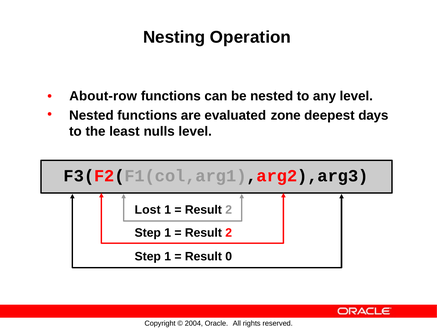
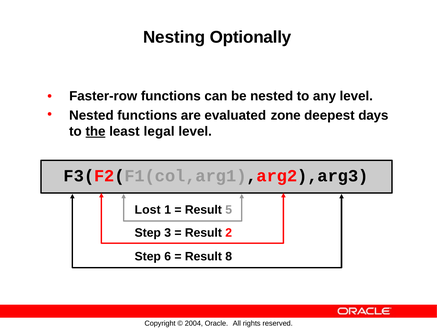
Operation: Operation -> Optionally (251, 37)
About-row: About-row -> Faster-row (103, 96)
the underline: none -> present (96, 131)
nulls: nulls -> legal (159, 131)
2: 2 -> 5 (229, 210)
1: 1 -> 3 (168, 233)
1: 1 -> 6 (168, 256)
0: 0 -> 8 (229, 256)
